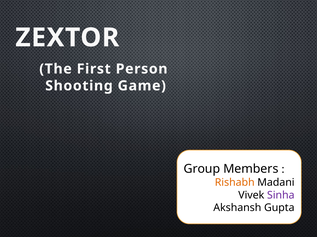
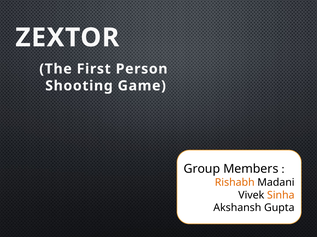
Sinha colour: purple -> orange (281, 196)
